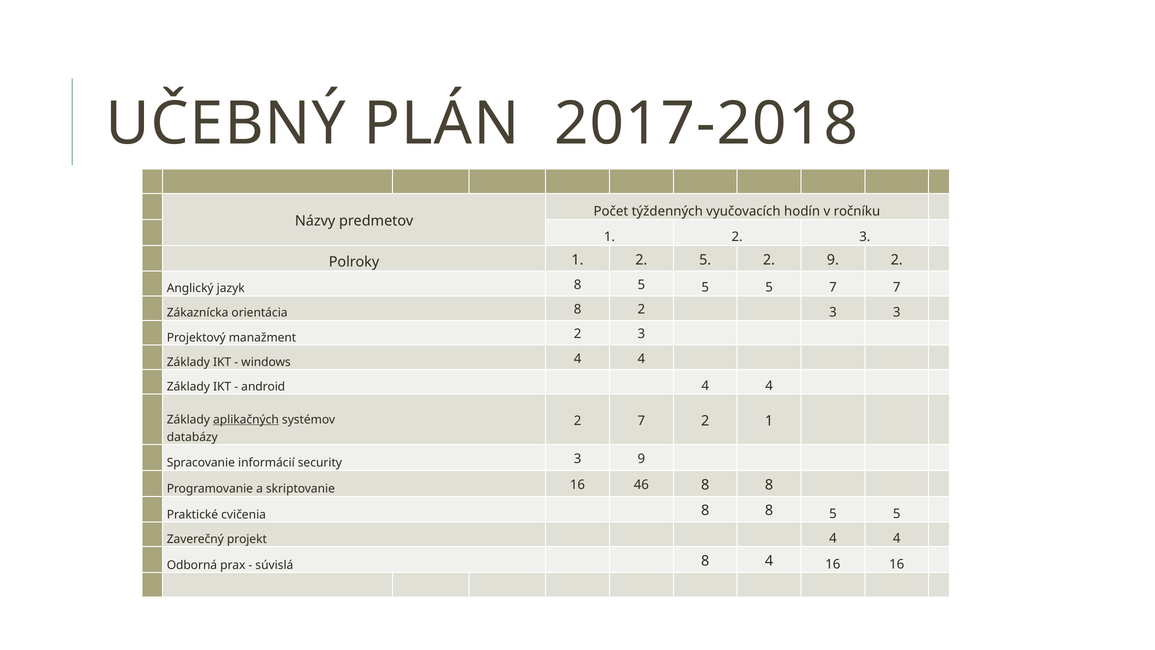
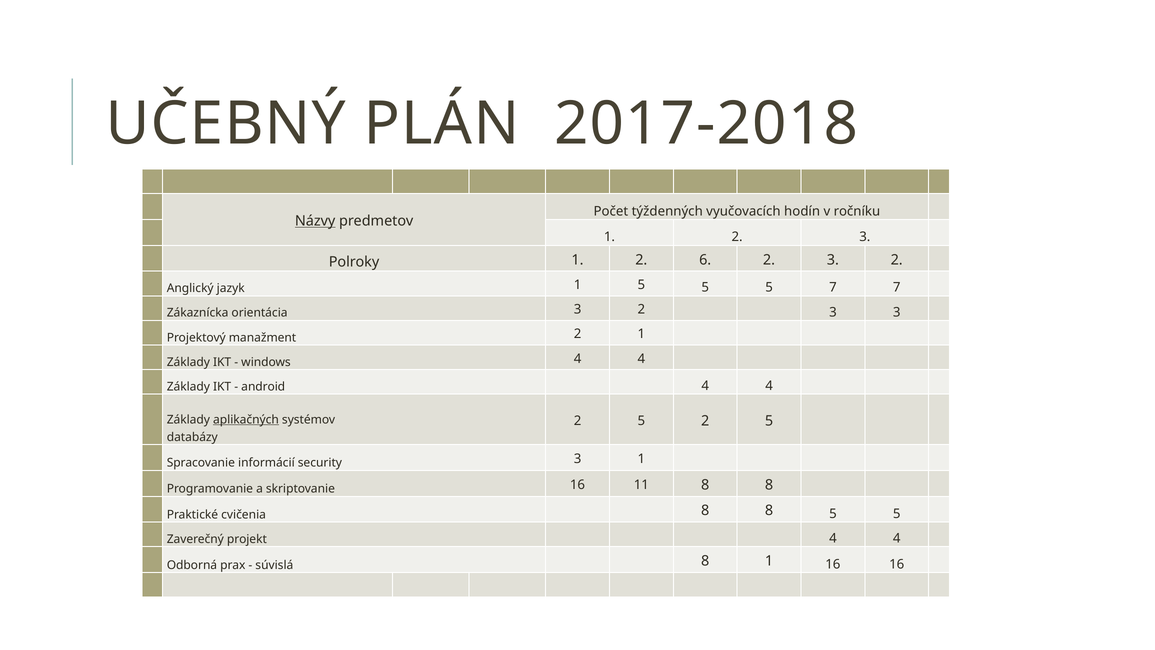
Názvy underline: none -> present (315, 221)
2 5: 5 -> 6 (705, 260)
9: 9 -> 3 (833, 260)
8: 8 -> 1 (578, 285)
8: 8 -> 3 (578, 309)
3: 3 -> 1 (641, 334)
7: 7 -> 5 (641, 421)
1: 1 -> 5 (769, 421)
3 9: 9 -> 1 (641, 459)
46: 46 -> 11 (641, 485)
8 4: 4 -> 1 (769, 561)
